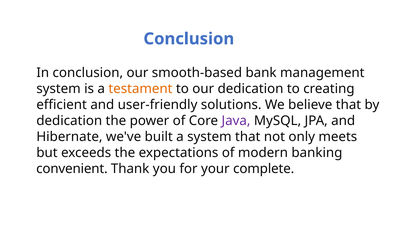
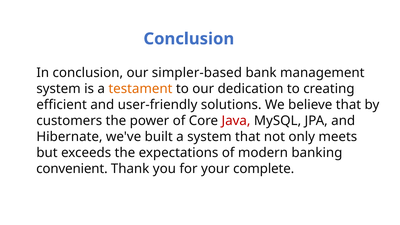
smooth-based: smooth-based -> simpler-based (197, 73)
dedication: dedication -> customers (69, 121)
Java colour: purple -> red (236, 121)
